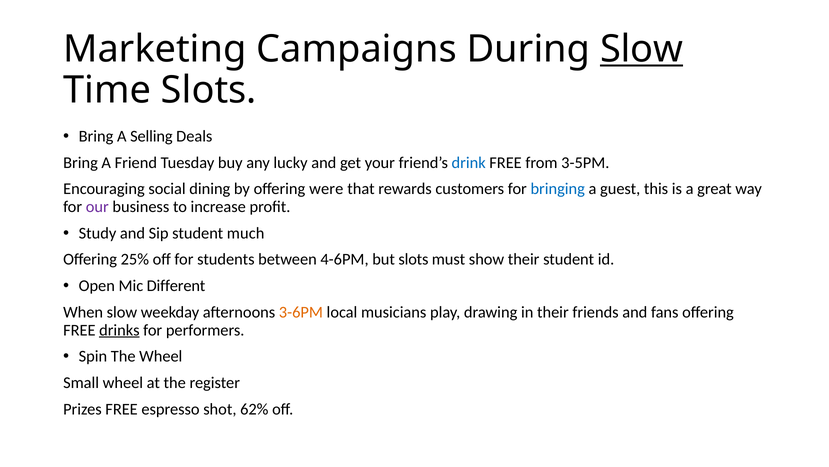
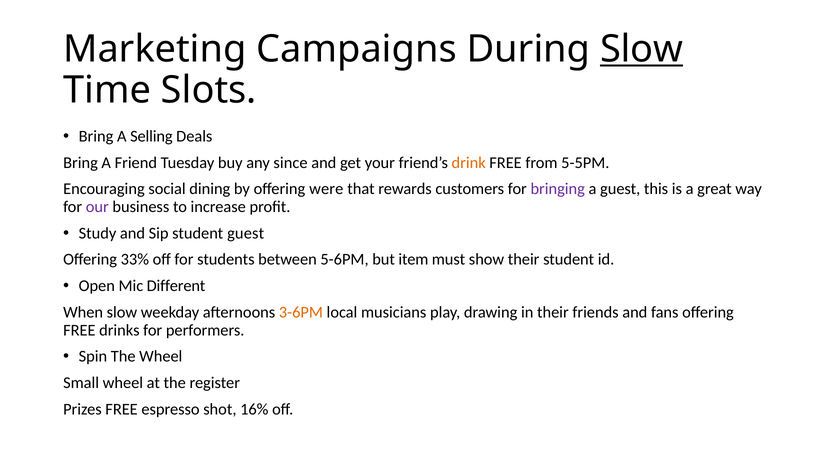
lucky: lucky -> since (291, 162)
drink colour: blue -> orange (469, 162)
3-5PM: 3-5PM -> 5-5PM (585, 162)
bringing colour: blue -> purple (558, 189)
student much: much -> guest (246, 233)
25%: 25% -> 33% (135, 259)
4-6PM: 4-6PM -> 5-6PM (344, 259)
but slots: slots -> item (413, 259)
drinks underline: present -> none (119, 330)
62%: 62% -> 16% (254, 409)
